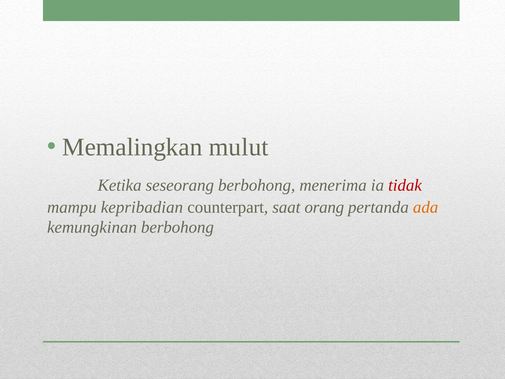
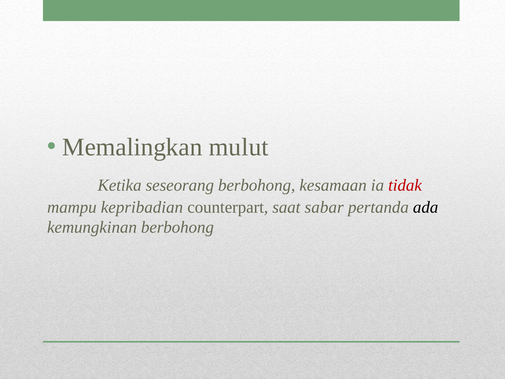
menerima: menerima -> kesamaan (333, 185)
orang: orang -> sabar (324, 207)
ada colour: orange -> black (426, 207)
